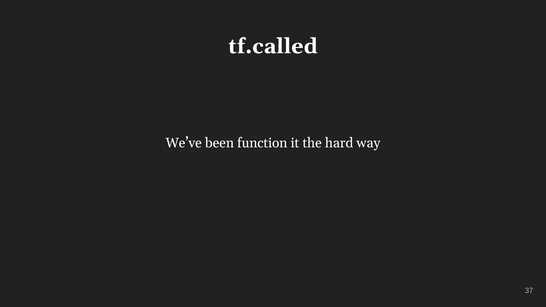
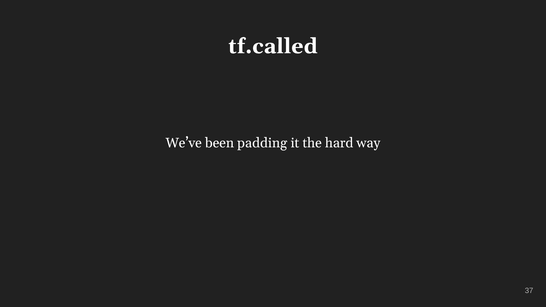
function: function -> padding (262, 143)
